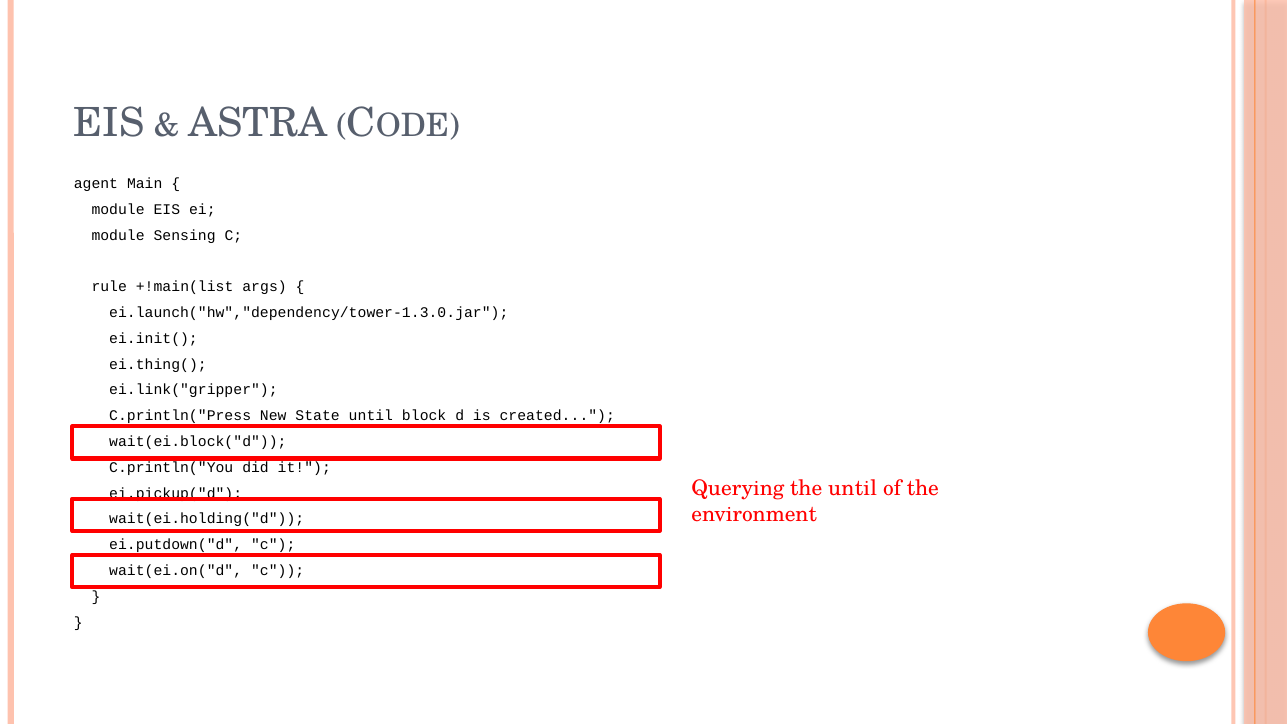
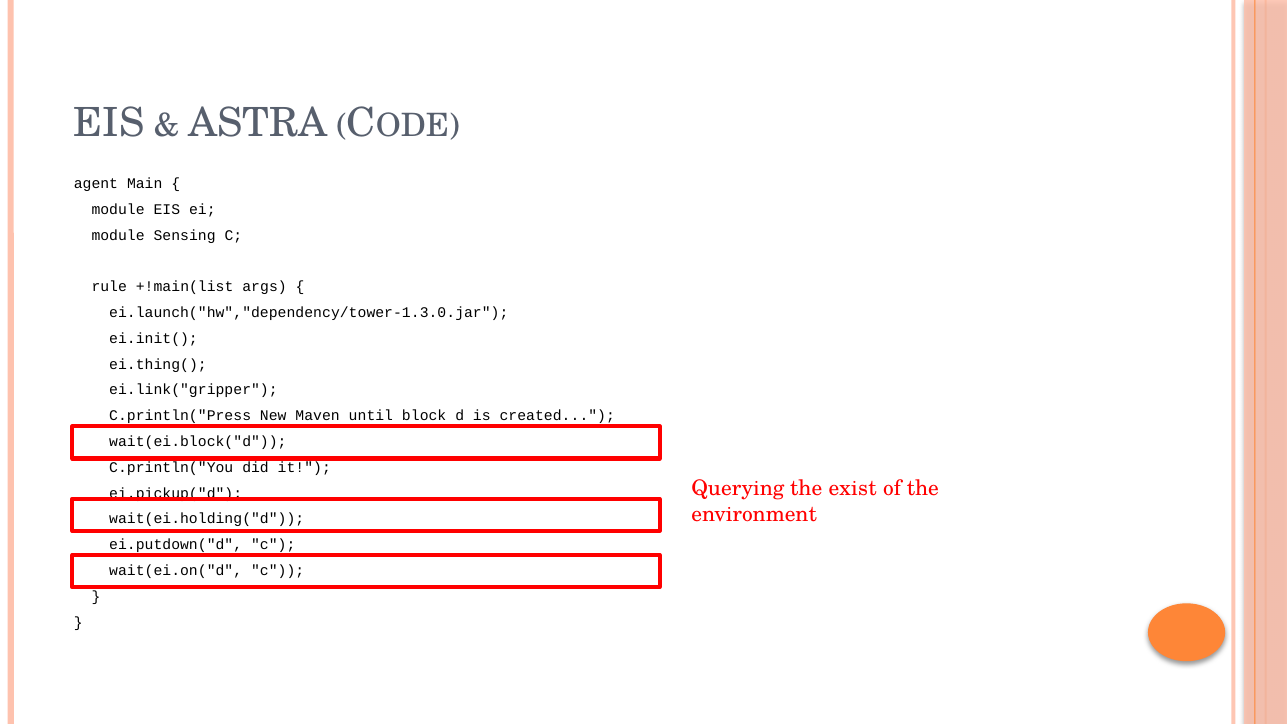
State: State -> Maven (318, 416)
the until: until -> exist (853, 488)
